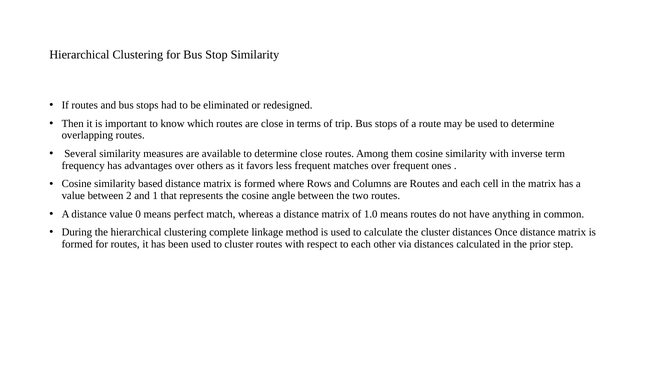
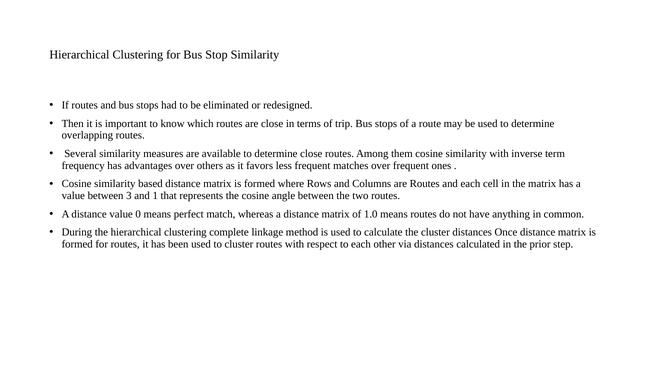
2: 2 -> 3 (129, 196)
